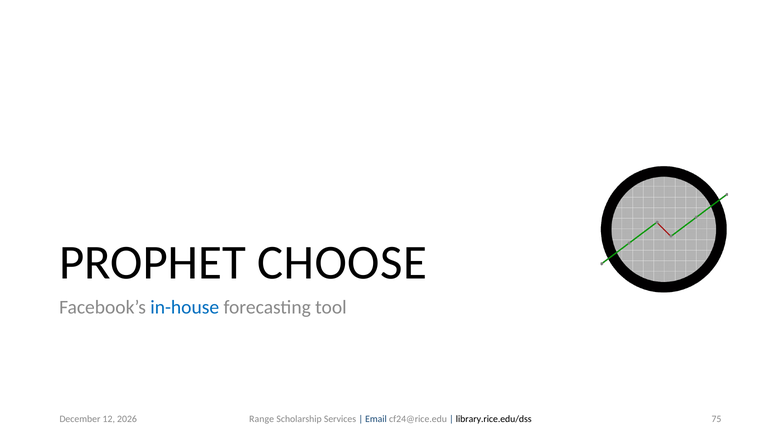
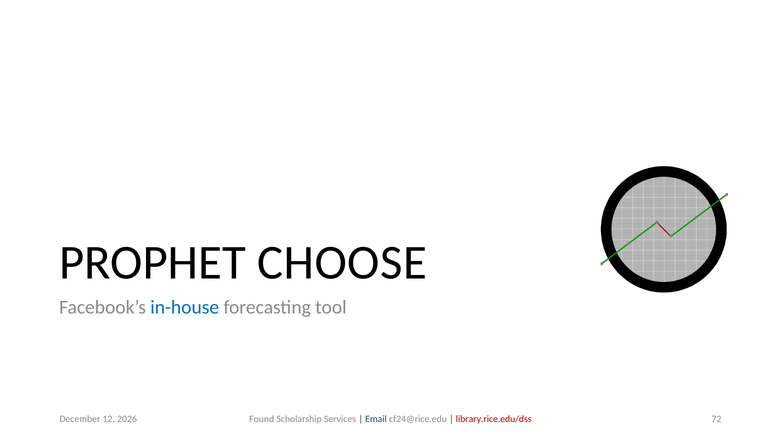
75: 75 -> 72 (716, 419)
Range: Range -> Found (262, 420)
library.rice.edu/dss colour: black -> red (494, 420)
